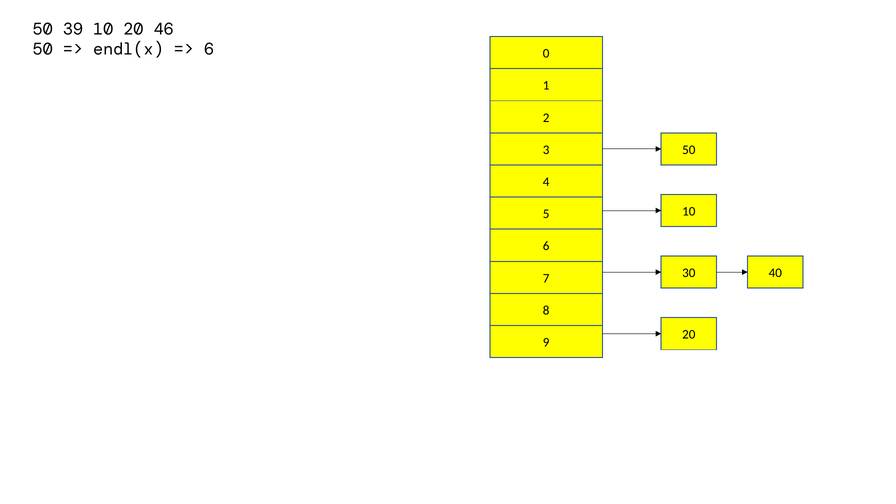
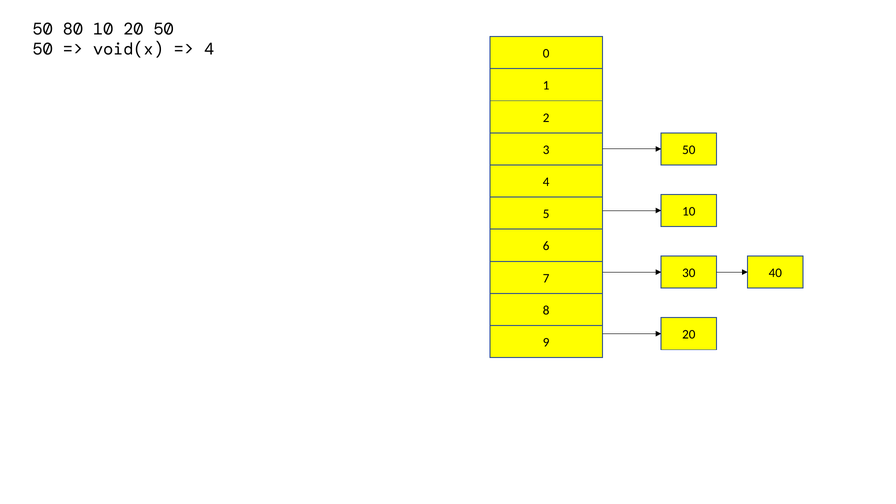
39: 39 -> 80 (73, 29)
20 46: 46 -> 50 (164, 29)
endl(x: endl(x -> void(x (128, 49)
6: 6 -> 4 (209, 49)
